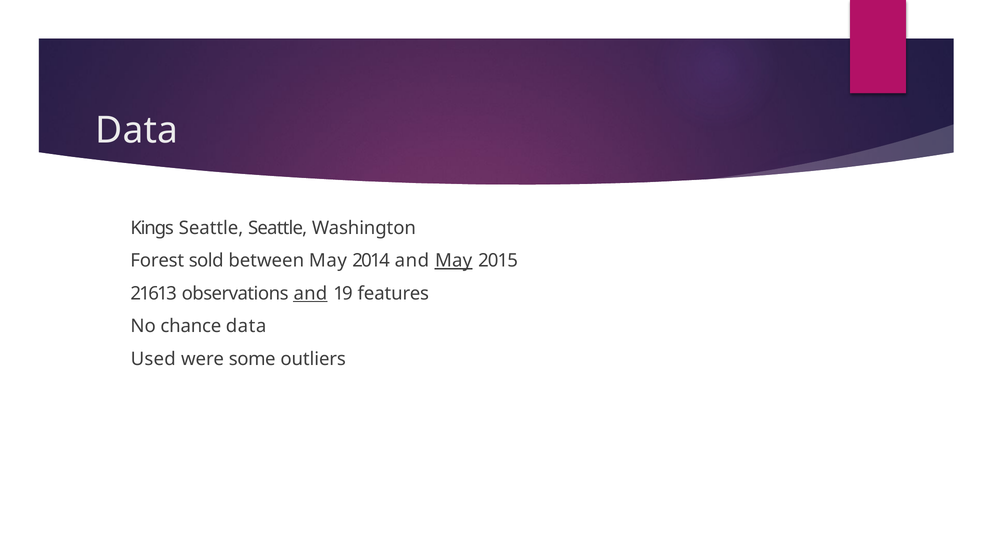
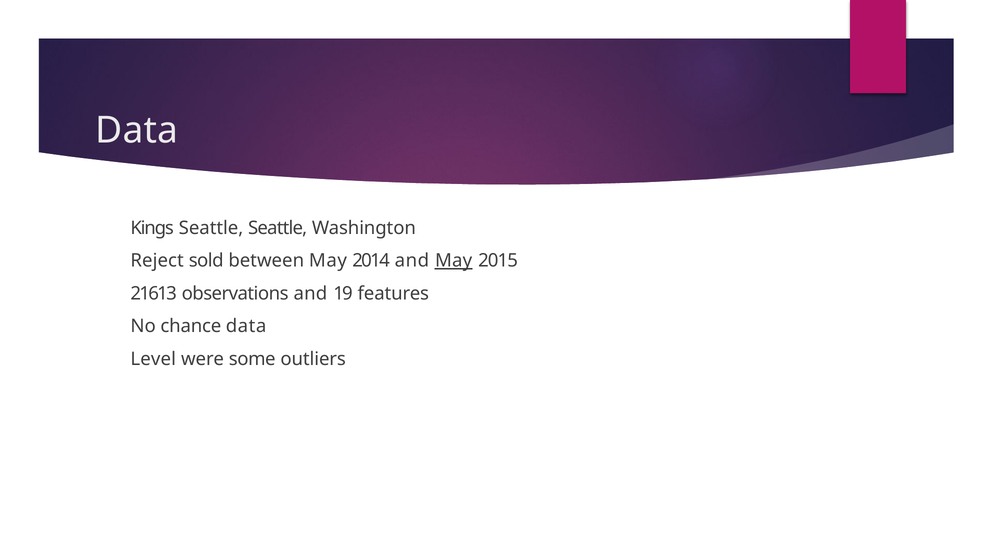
Forest: Forest -> Reject (157, 261)
and underline: present -> none (310, 293)
Used: Used -> Level (153, 359)
